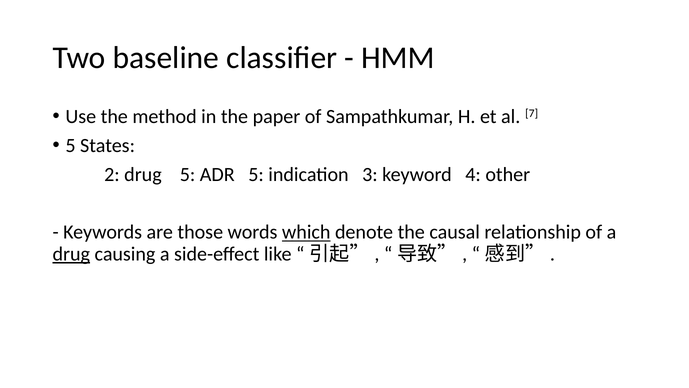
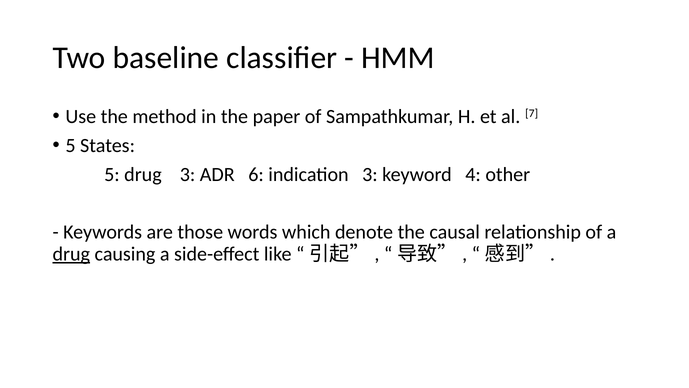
2: 2 -> 5 (112, 174)
drug 5: 5 -> 3 (188, 174)
ADR 5: 5 -> 6 (256, 174)
which underline: present -> none (306, 232)
